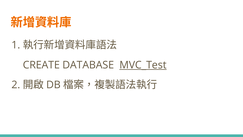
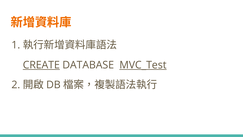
CREATE underline: none -> present (41, 65)
